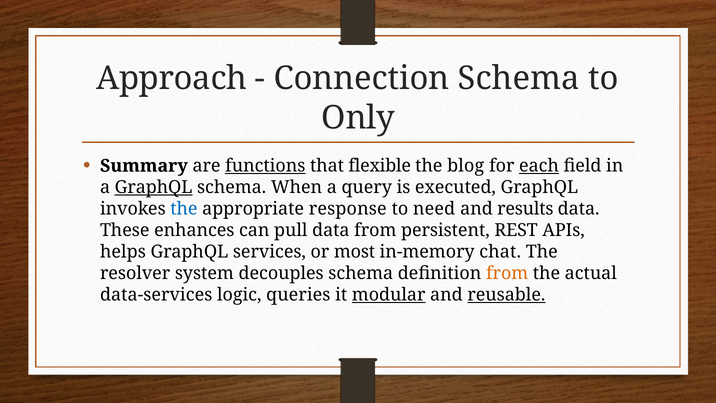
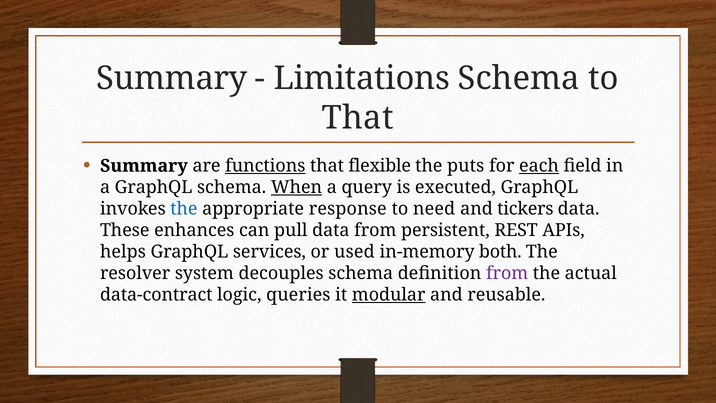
Approach: Approach -> Summary (172, 79)
Connection: Connection -> Limitations (362, 79)
Only: Only -> That (358, 118)
blog: blog -> puts (466, 166)
GraphQL underline: present -> none (154, 187)
When underline: none -> present (297, 187)
results: results -> tickers (525, 209)
most: most -> used (354, 252)
chat: chat -> both (500, 252)
from colour: orange -> purple (507, 273)
data-services: data-services -> data-contract (156, 295)
reusable underline: present -> none (506, 295)
